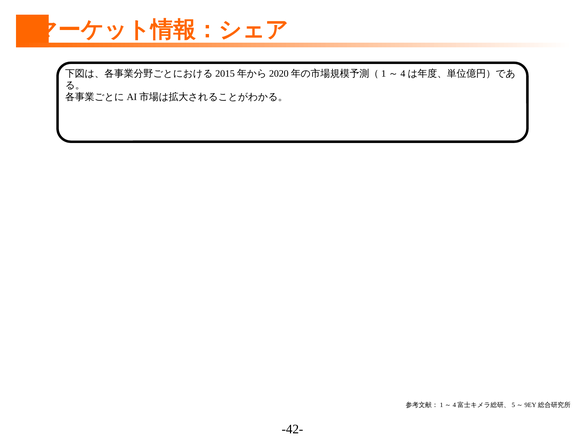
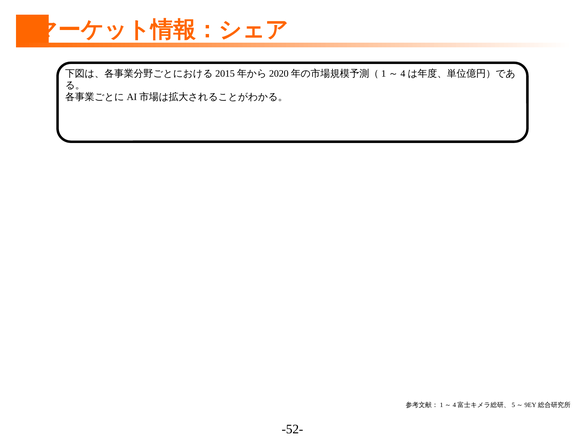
-42-: -42- -> -52- (292, 429)
